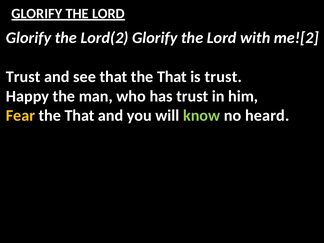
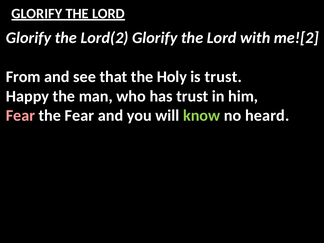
Trust: Trust -> From (23, 77)
that the That: That -> Holy (172, 77)
Fear colour: yellow -> pink (20, 116)
That: That -> Fear (79, 116)
